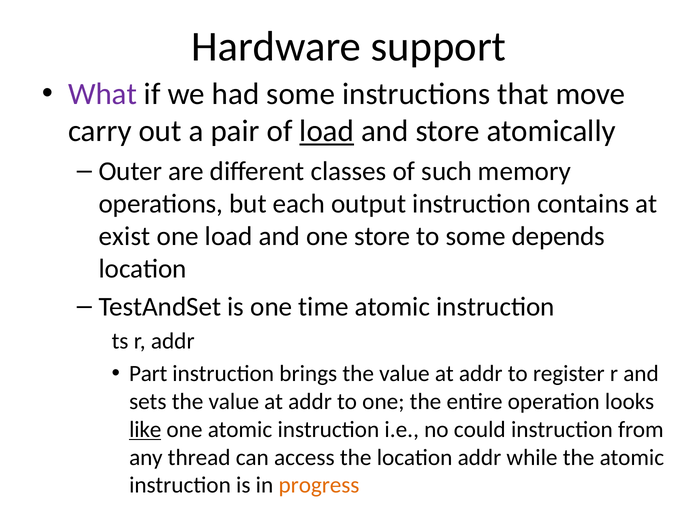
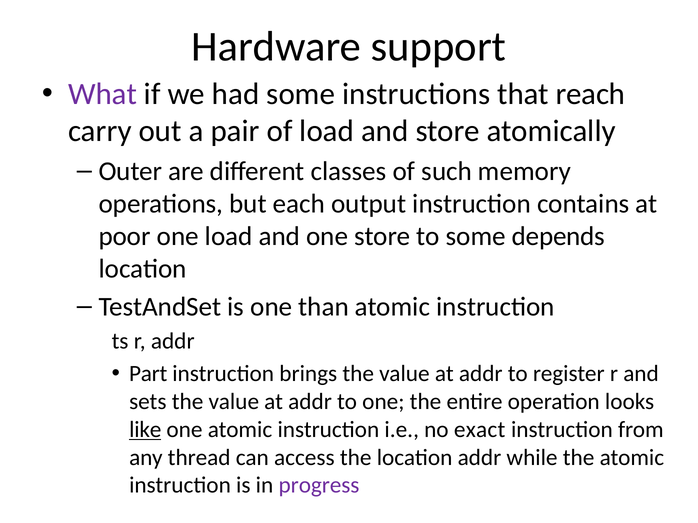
move: move -> reach (591, 94)
load underline: present -> none (327, 131)
exist: exist -> poor (125, 236)
time: time -> than (324, 307)
could: could -> exact (480, 430)
progress colour: orange -> purple (319, 486)
